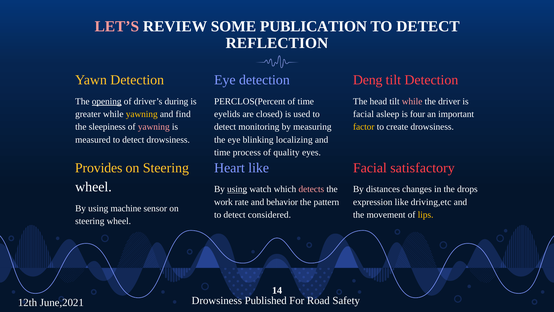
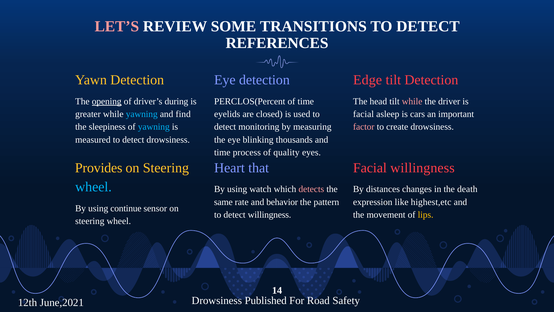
PUBLICATION: PUBLICATION -> TRANSITIONS (313, 27)
REFLECTION: REFLECTION -> REFERENCES (277, 43)
Deng: Deng -> Edge (368, 80)
yawning colour: yellow -> light blue (142, 114)
four: four -> cars (418, 114)
yawning colour: pink -> light blue (154, 127)
factor colour: yellow -> pink (364, 127)
localizing: localizing -> thousands (294, 139)
Heart like: like -> that (259, 168)
Facial satisfactory: satisfactory -> willingness (422, 168)
wheel colour: white -> light blue (93, 187)
using underline: present -> none (237, 189)
drops: drops -> death (467, 189)
work: work -> same (223, 202)
driving,etc: driving,etc -> highest,etc (431, 202)
machine: machine -> continue (126, 208)
detect considered: considered -> willingness (270, 214)
